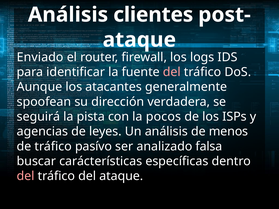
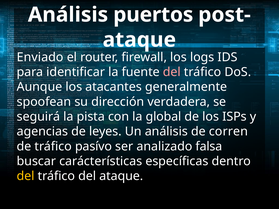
clientes: clientes -> puertos (153, 15)
pocos: pocos -> global (164, 117)
menos: menos -> corren (228, 132)
del colour: pink -> yellow (26, 176)
